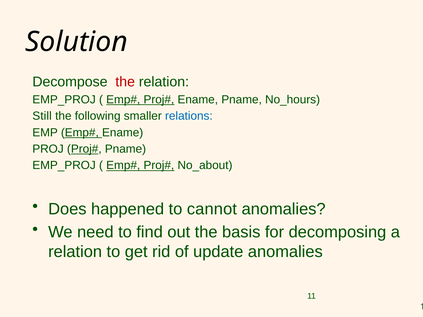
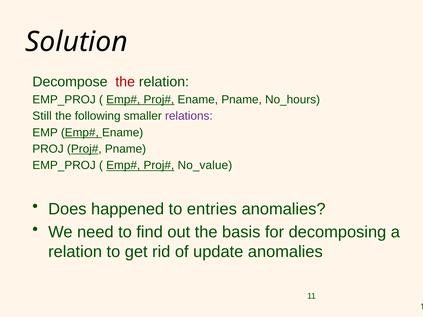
relations colour: blue -> purple (189, 116)
No_about: No_about -> No_value (205, 165)
cannot: cannot -> entries (212, 209)
